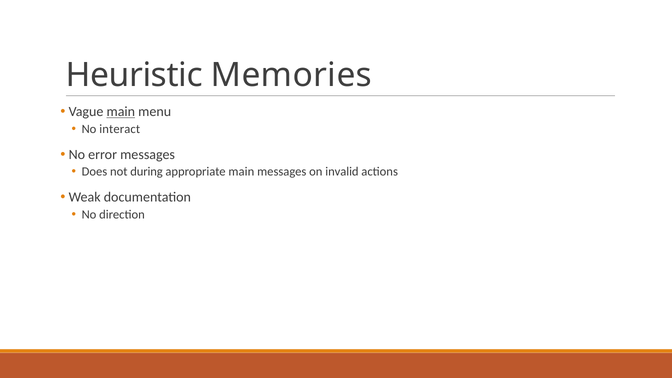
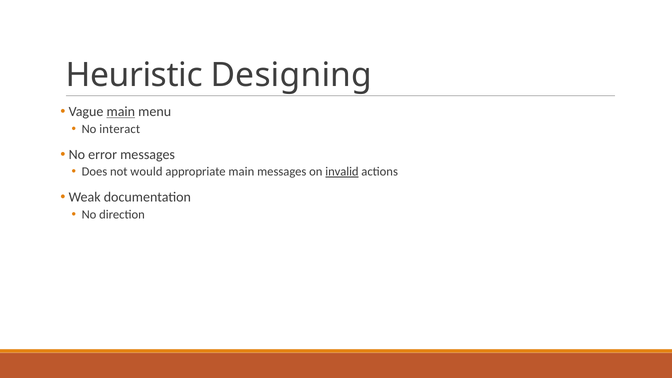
Memories: Memories -> Designing (291, 75)
during: during -> would (146, 172)
invalid underline: none -> present (342, 172)
